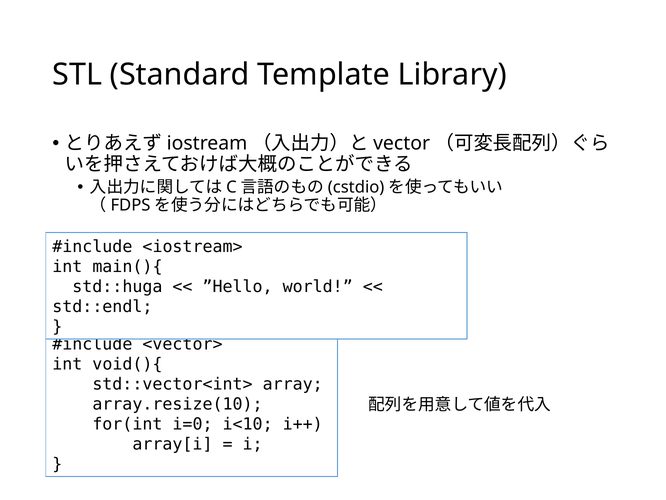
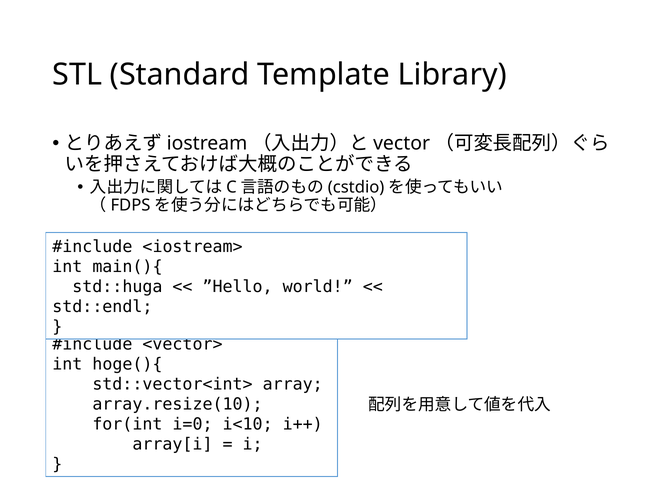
void(){: void(){ -> hoge(){ (127, 364)
